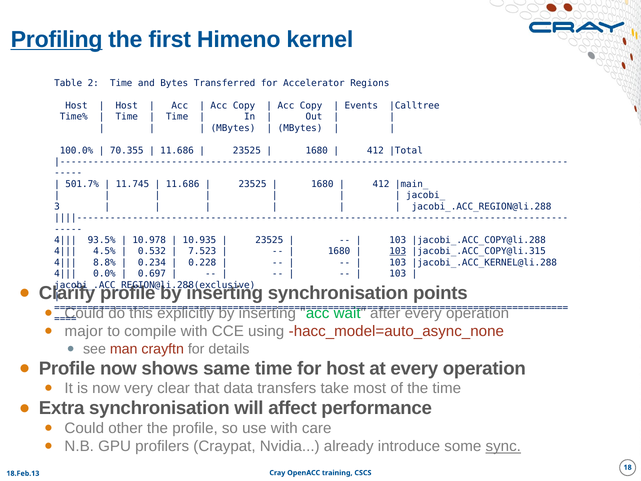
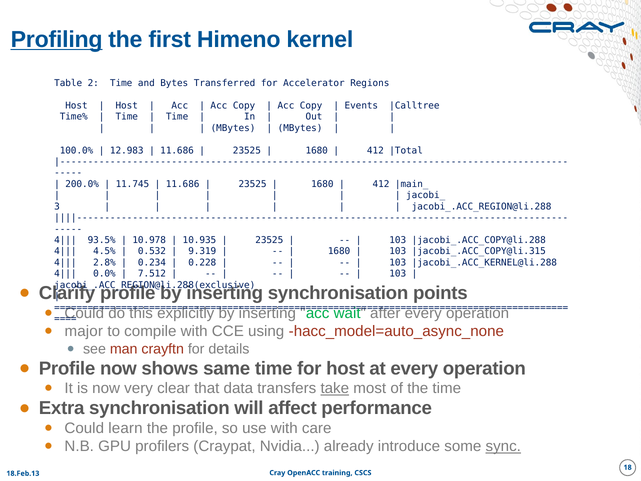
70.355: 70.355 -> 12.983 (127, 150)
501.7%: 501.7% -> 200.0% (82, 184)
7.523: 7.523 -> 9.319 (202, 251)
103 underline: present -> none (398, 251)
8.8%: 8.8% -> 2.8% (104, 262)
0.697: 0.697 -> 7.512 (152, 274)
take underline: none -> present (335, 388)
other: other -> learn (125, 428)
